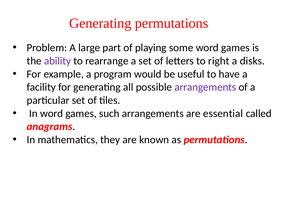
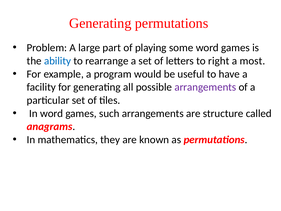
ability colour: purple -> blue (58, 61)
disks: disks -> most (252, 61)
essential: essential -> structure (223, 113)
